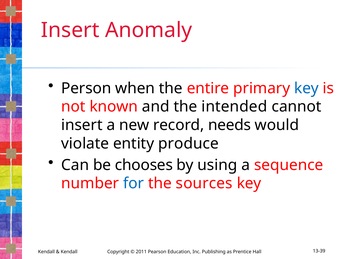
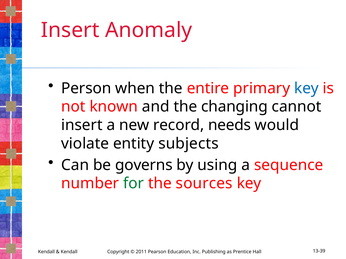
intended: intended -> changing (234, 107)
produce: produce -> subjects (188, 144)
chooses: chooses -> governs (144, 165)
for colour: blue -> green (134, 184)
